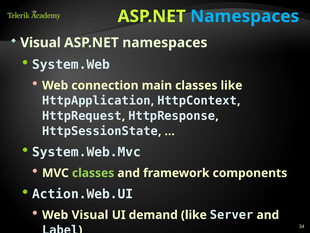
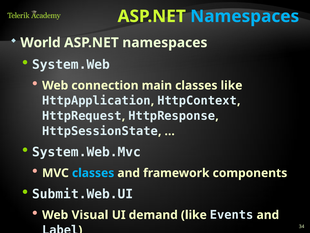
Visual: Visual -> World (41, 43)
classes colour: light green -> light blue (93, 173)
Action.Web.UI: Action.Web.UI -> Submit.Web.UI (83, 194)
Server: Server -> Events (232, 215)
